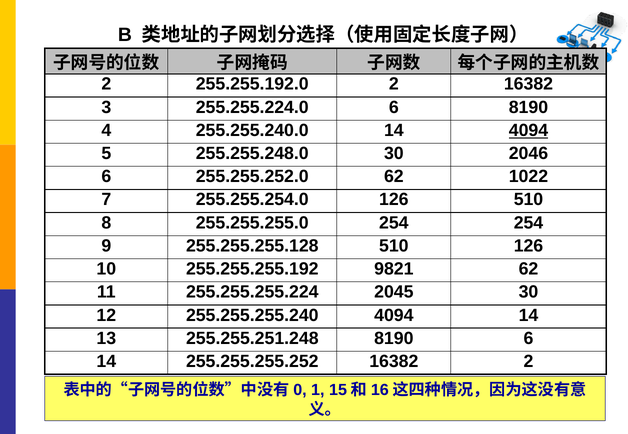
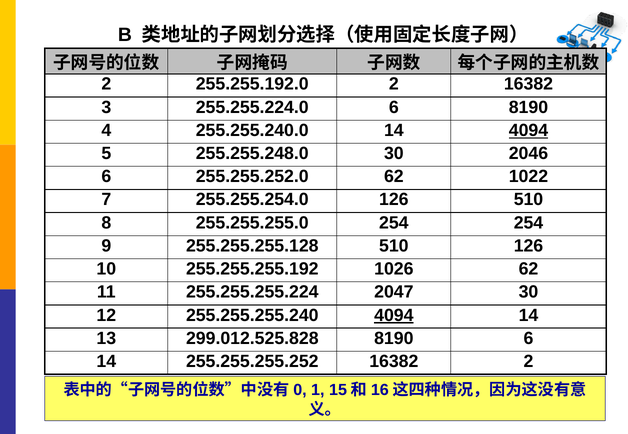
9821: 9821 -> 1026 (394, 269)
2045: 2045 -> 2047 (394, 293)
4094 underline: none -> present (394, 316)
255.255.251.248: 255.255.251.248 -> 299.012.525.828 (252, 339)
